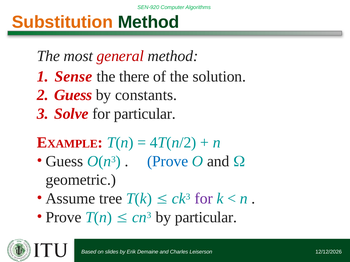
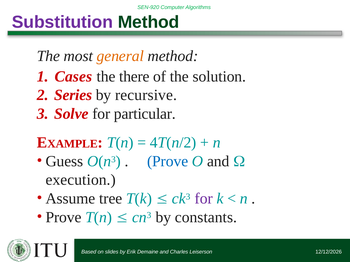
Substitution colour: orange -> purple (62, 22)
general colour: red -> orange (120, 56)
Sense: Sense -> Cases (73, 77)
Guess: Guess -> Series (73, 95)
constants: constants -> recursive (146, 95)
geometric: geometric -> execution (81, 180)
by particular: particular -> constants (206, 218)
